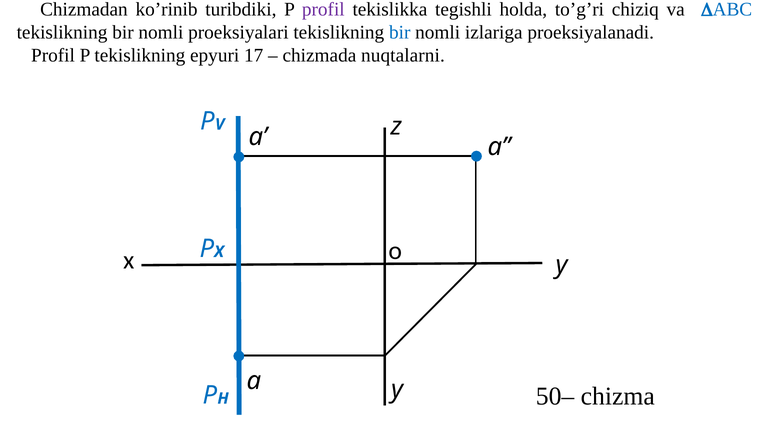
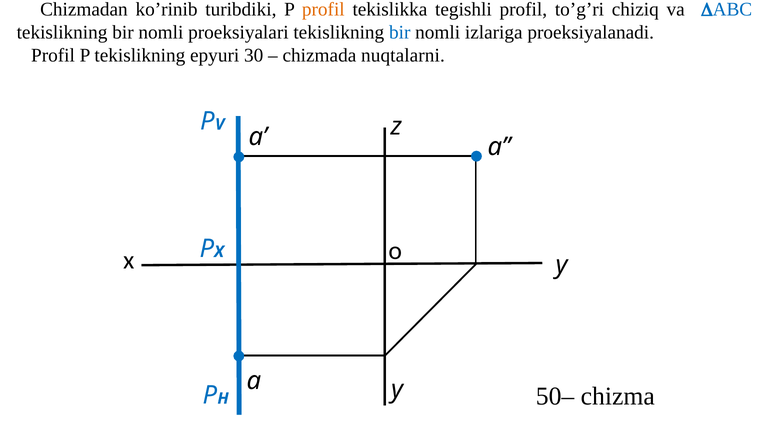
profil colour: purple -> orange (323, 9)
tegishli holda: holda -> profil (523, 9)
17: 17 -> 30 (254, 56)
